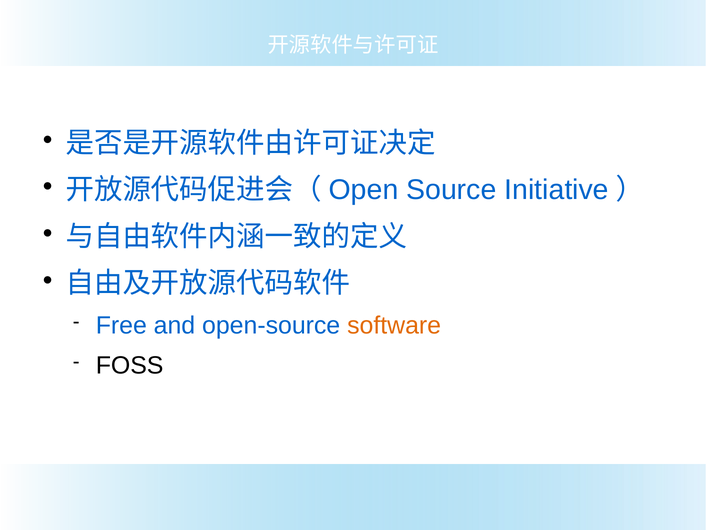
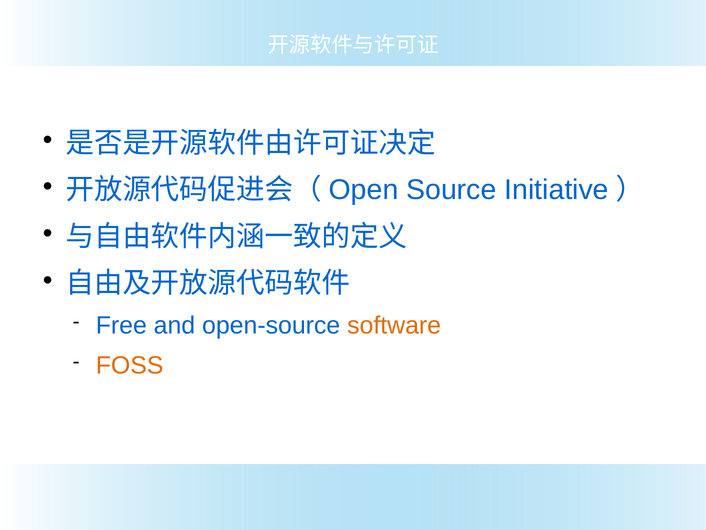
FOSS colour: black -> orange (130, 365)
